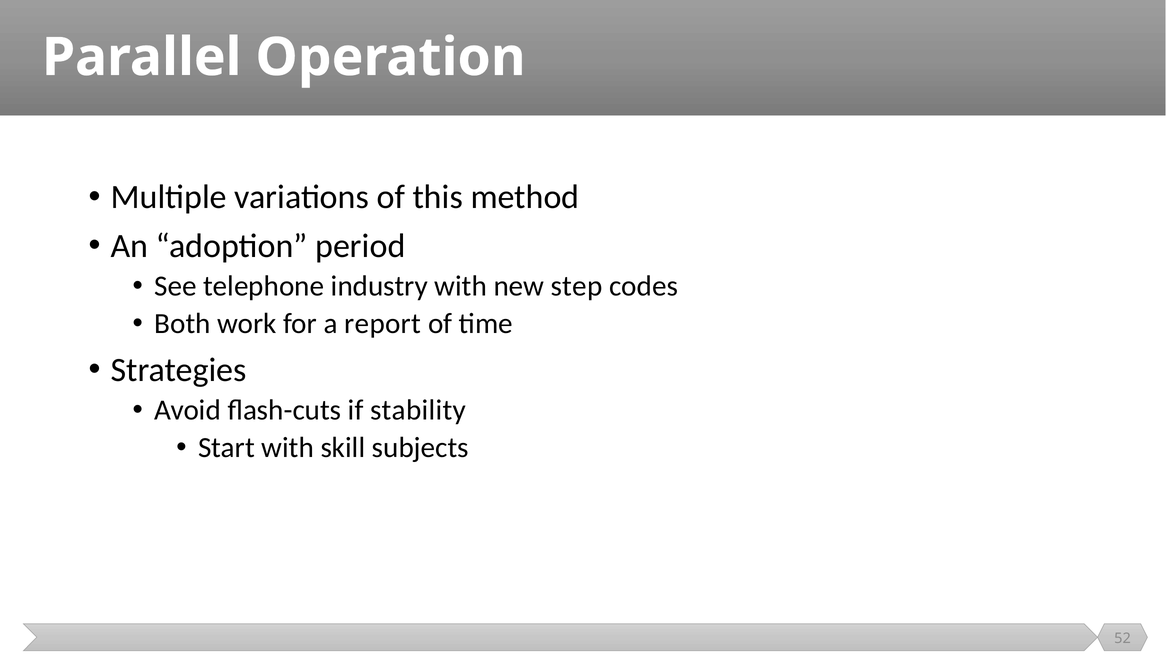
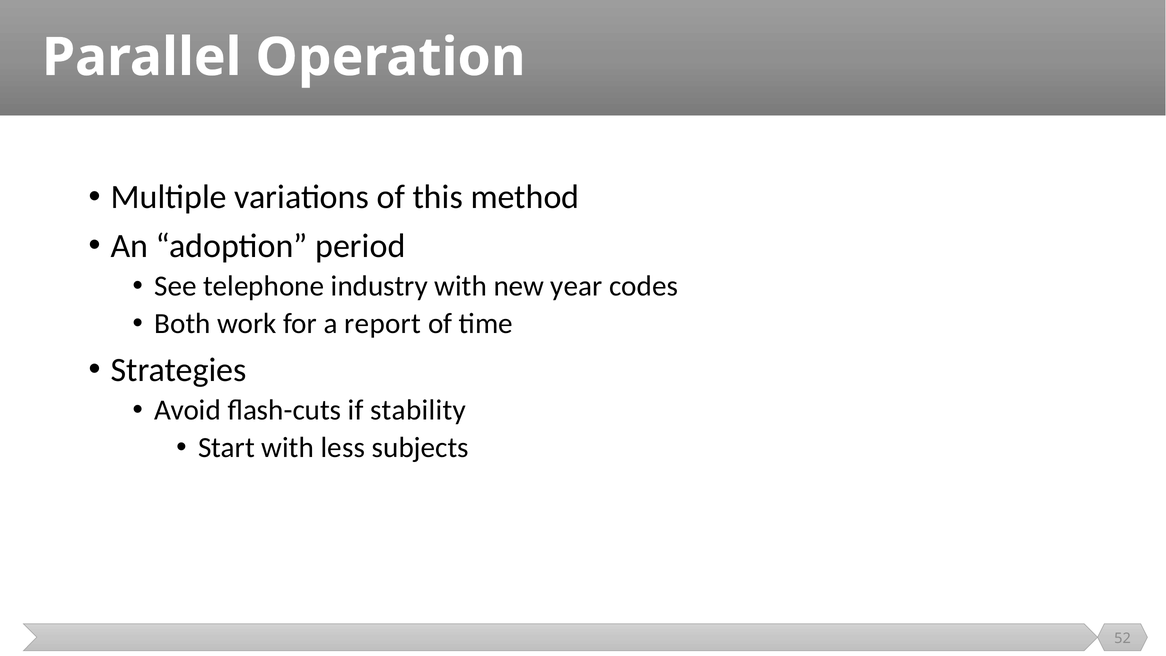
step: step -> year (577, 286)
skill: skill -> less (343, 448)
